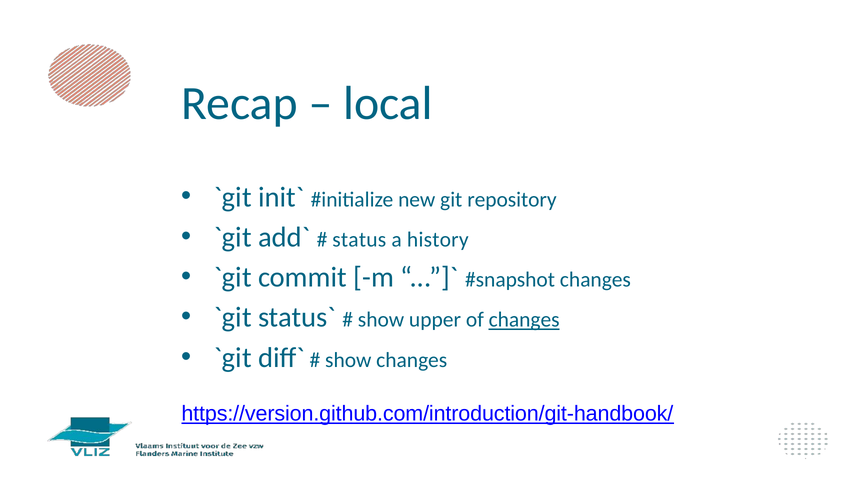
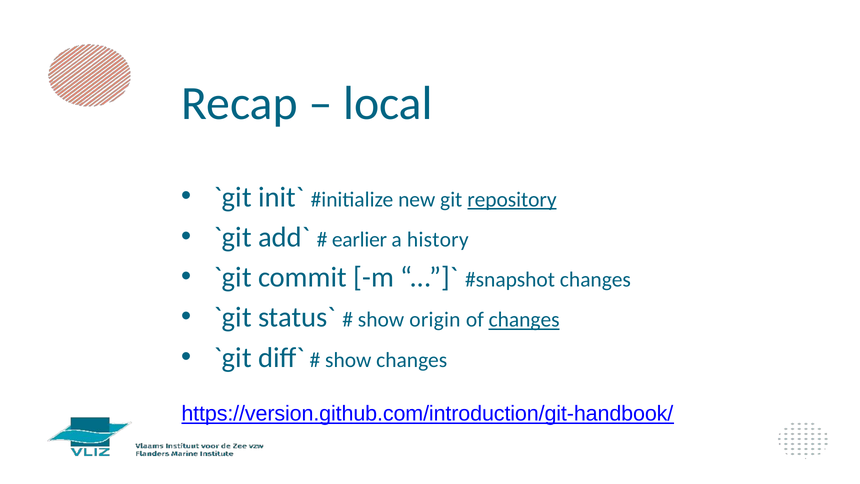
repository underline: none -> present (512, 199)
status: status -> earlier (359, 239)
upper: upper -> origin (435, 320)
